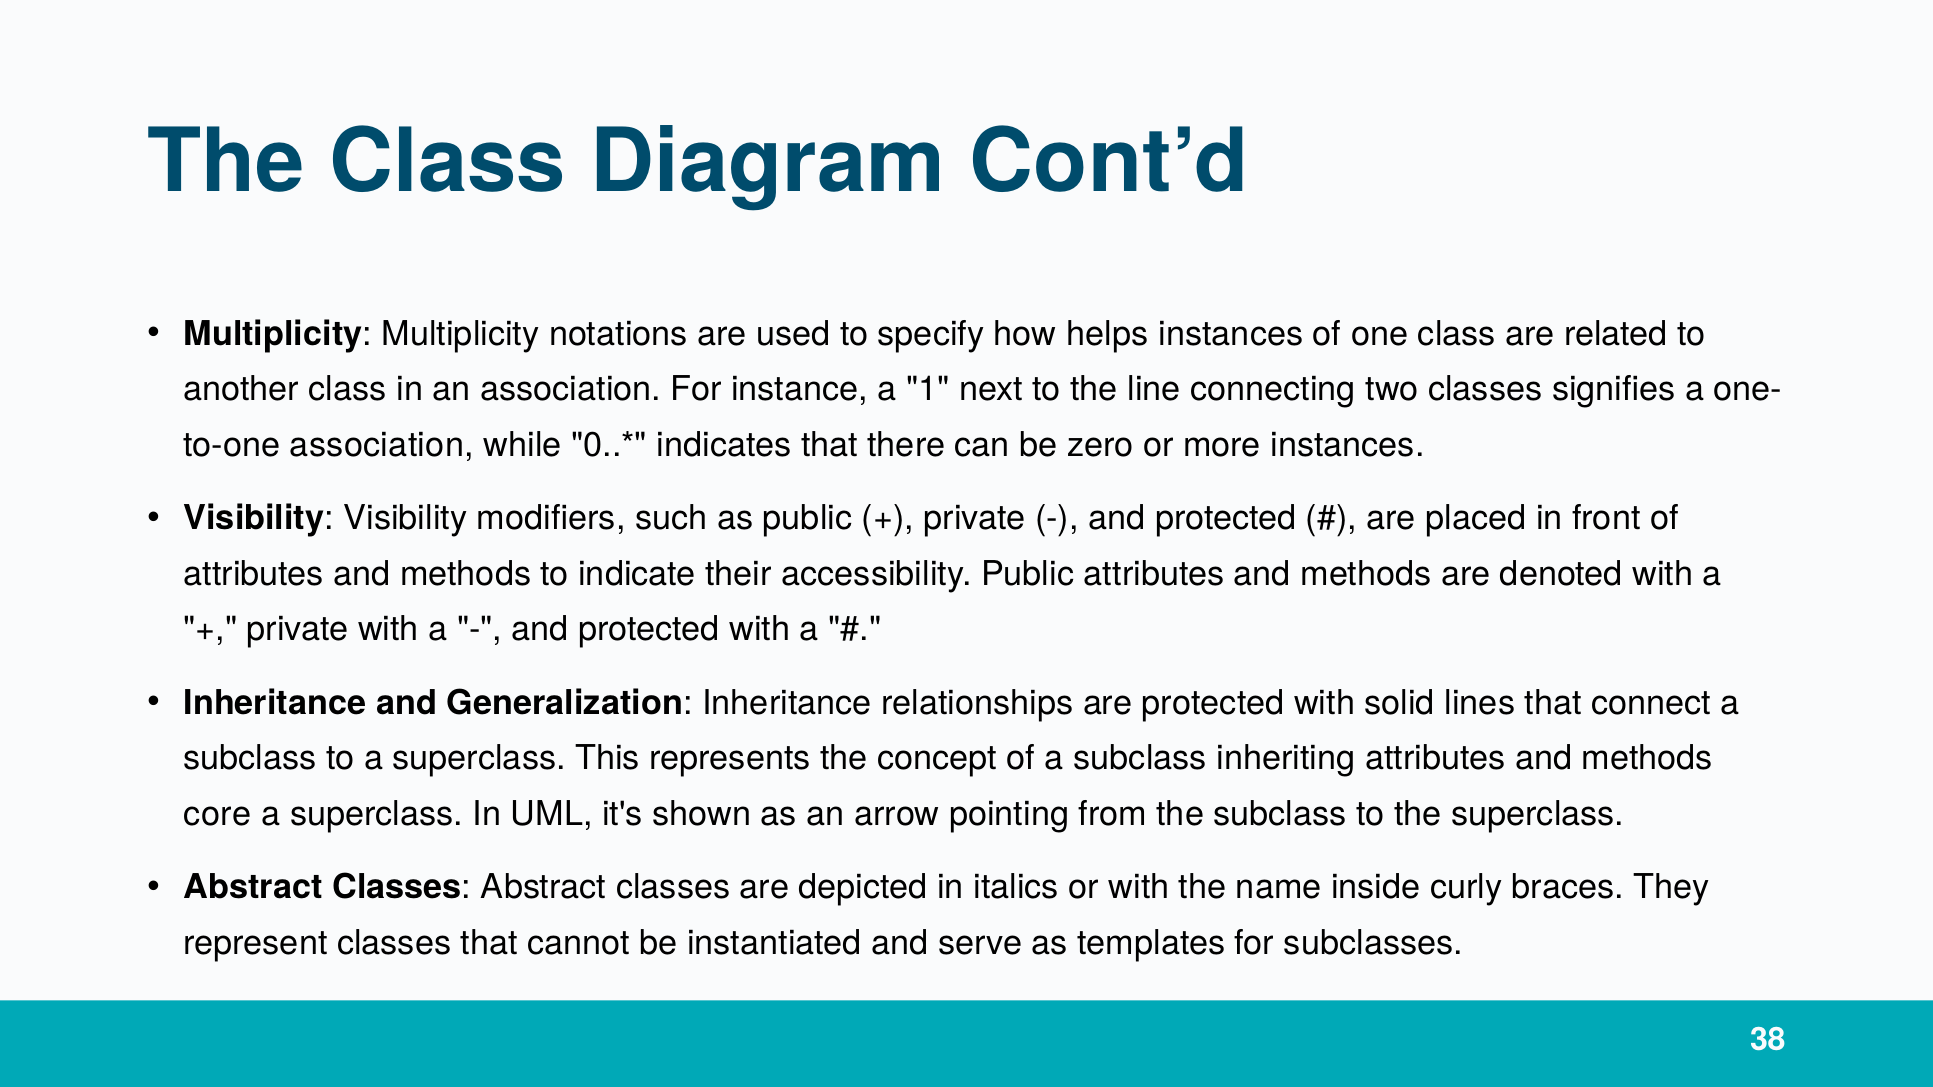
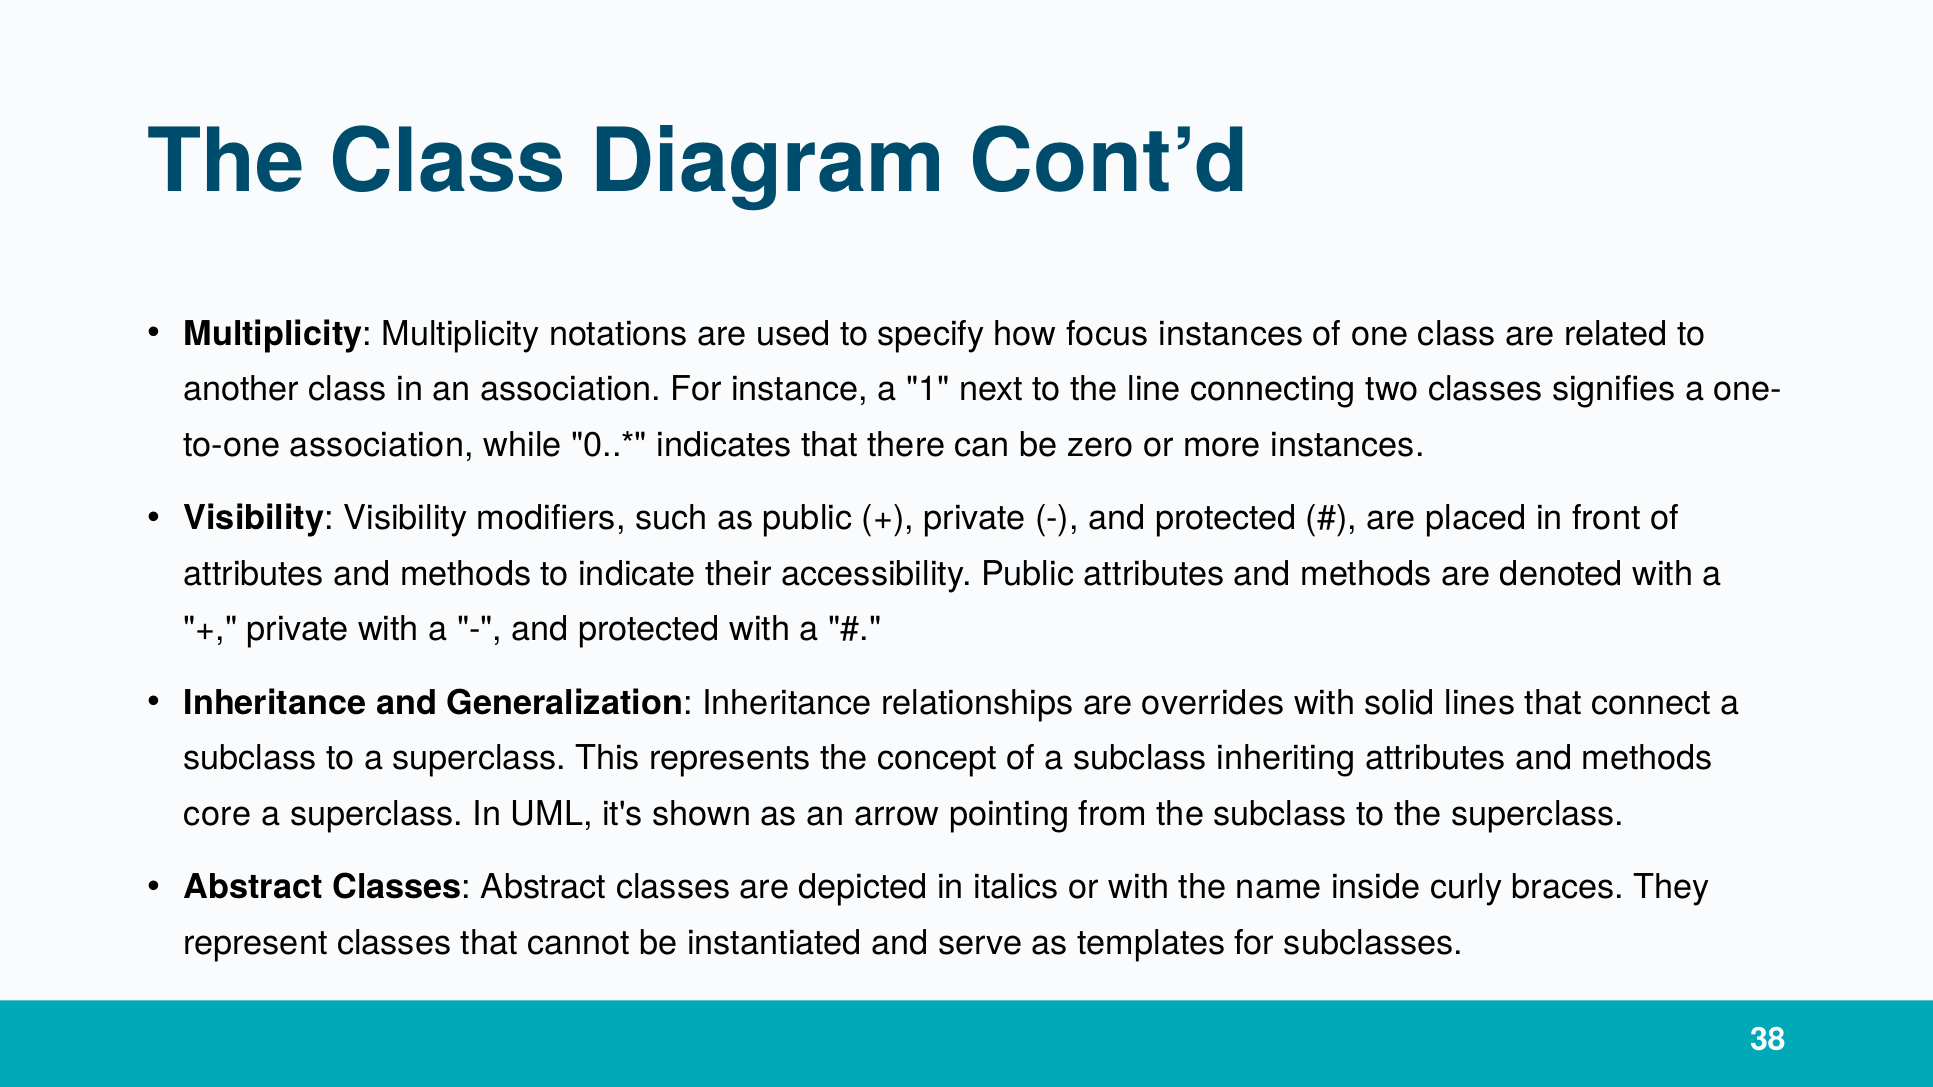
helps: helps -> focus (1108, 334)
are protected: protected -> overrides (1213, 703)
